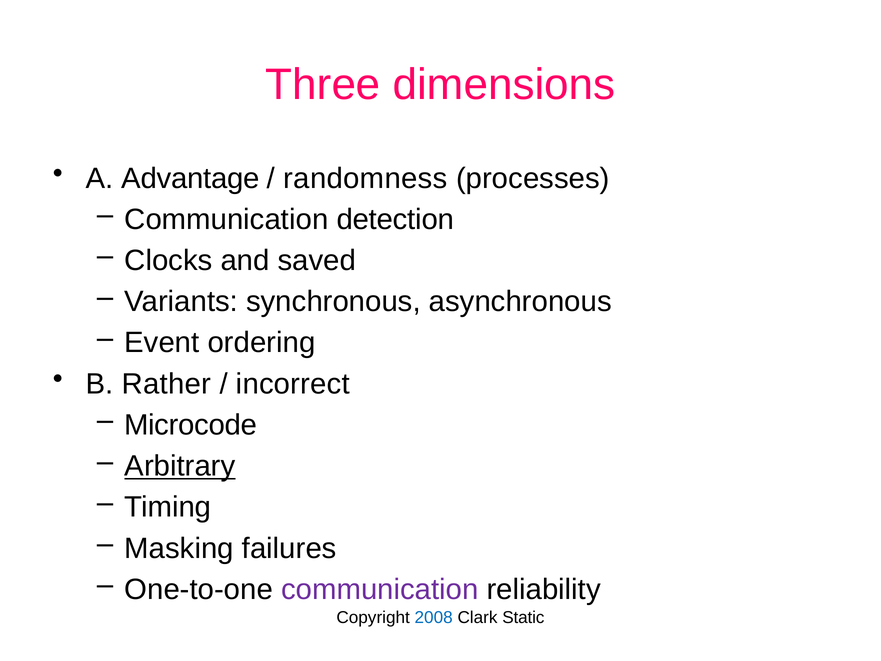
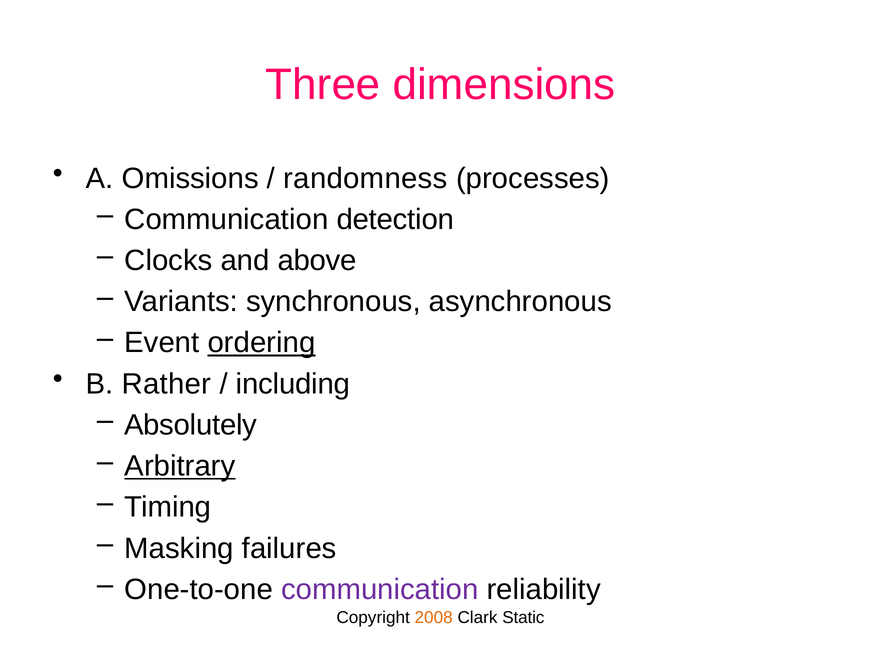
Advantage: Advantage -> Omissions (190, 178)
saved: saved -> above (317, 260)
ordering underline: none -> present (261, 343)
incorrect: incorrect -> including (293, 384)
Microcode: Microcode -> Absolutely (191, 425)
2008 colour: blue -> orange (434, 618)
